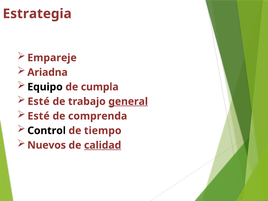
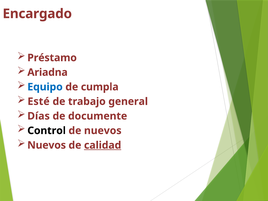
Estrategia: Estrategia -> Encargado (37, 14)
Empareje: Empareje -> Préstamo (52, 58)
Equipo colour: black -> blue (45, 87)
general underline: present -> none (128, 101)
Esté: Esté -> Días (39, 116)
comprenda: comprenda -> documente (98, 116)
de tiempo: tiempo -> nuevos (103, 131)
